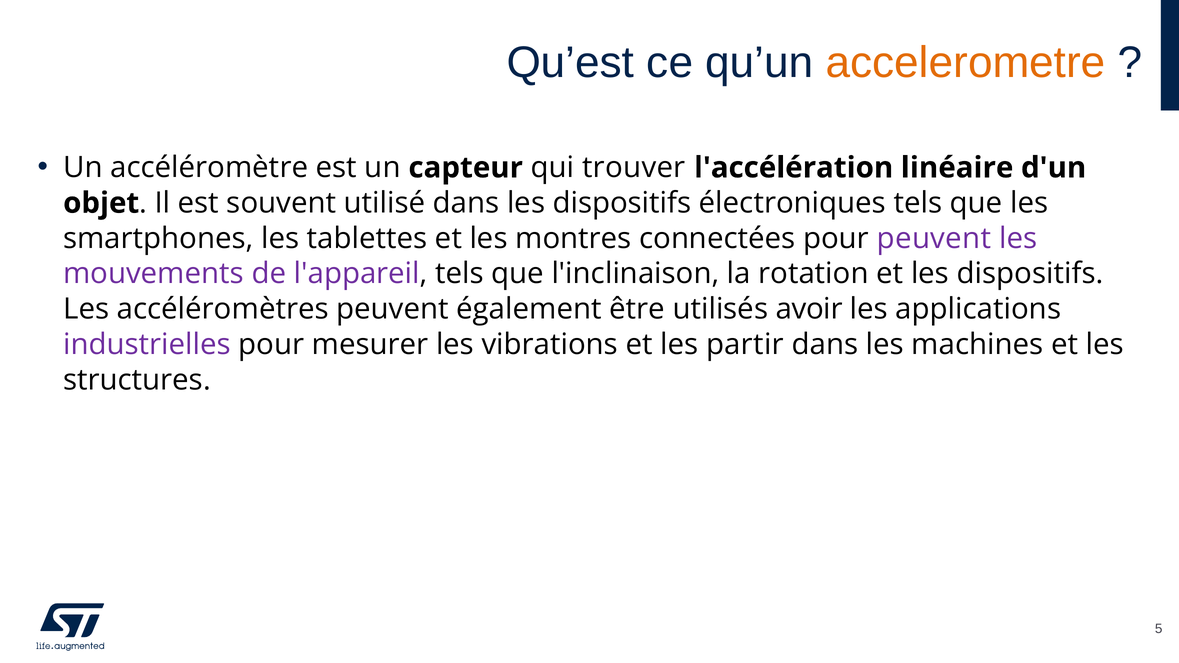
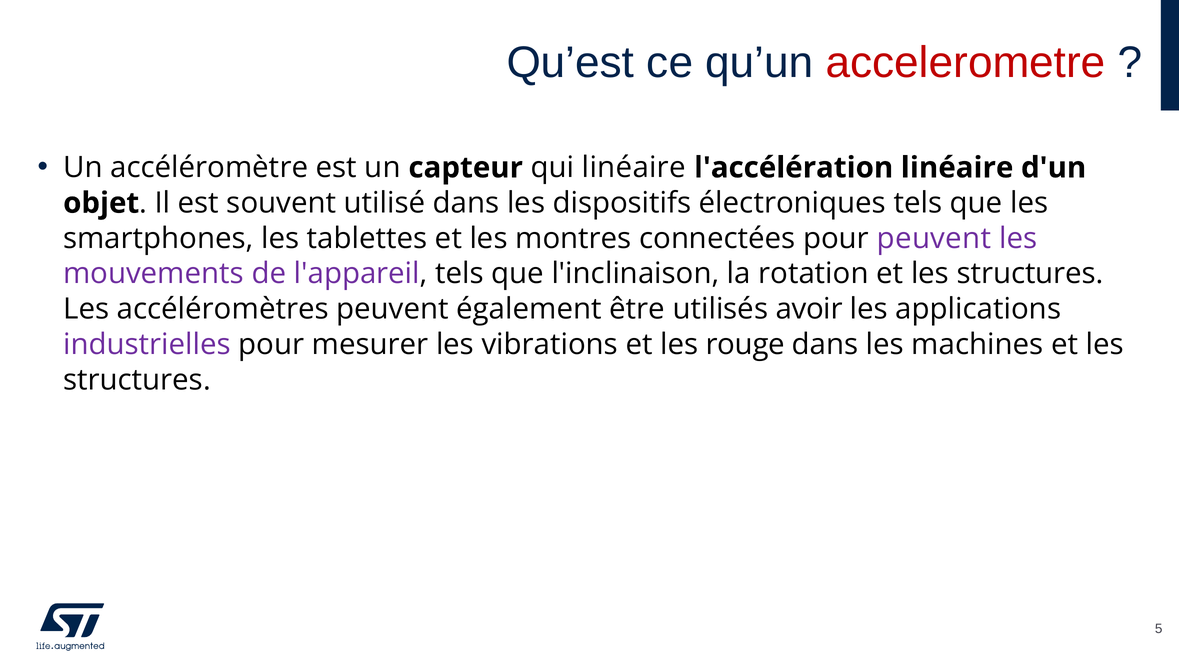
accelerometre colour: orange -> red (966, 63)
qui trouver: trouver -> linéaire (634, 168)
rotation et les dispositifs: dispositifs -> structures (1030, 274)
partir: partir -> rouge (745, 345)
